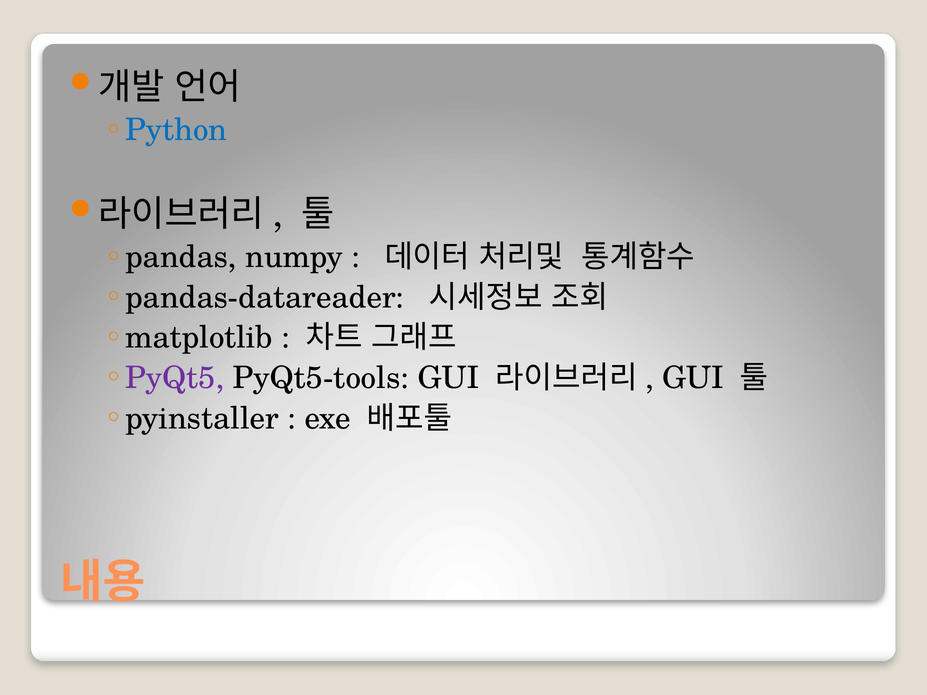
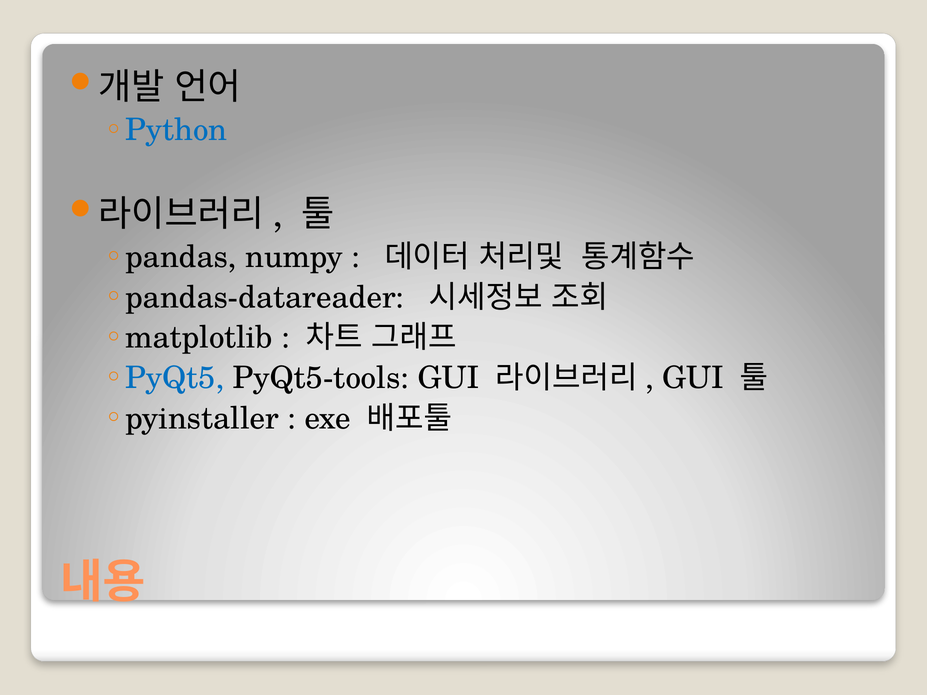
PyQt5 colour: purple -> blue (175, 378)
